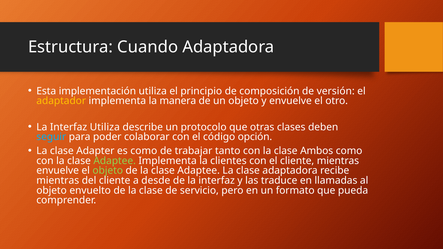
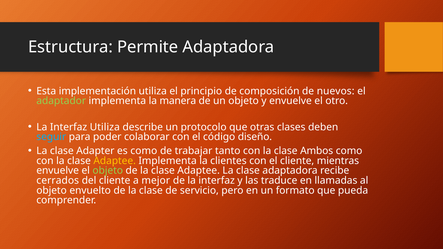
Cuando: Cuando -> Permite (148, 47)
versión: versión -> nuevos (336, 91)
adaptador colour: yellow -> light green (61, 101)
opción: opción -> diseño (255, 137)
Adaptee colour: light green -> yellow (115, 161)
mientras: mientras -> cerrados (58, 181)
desde: desde -> mejor (156, 181)
